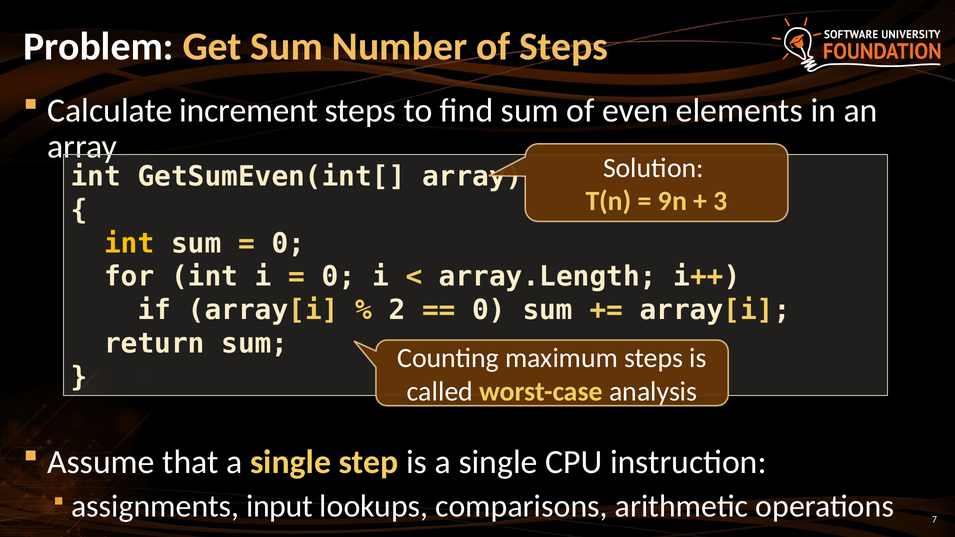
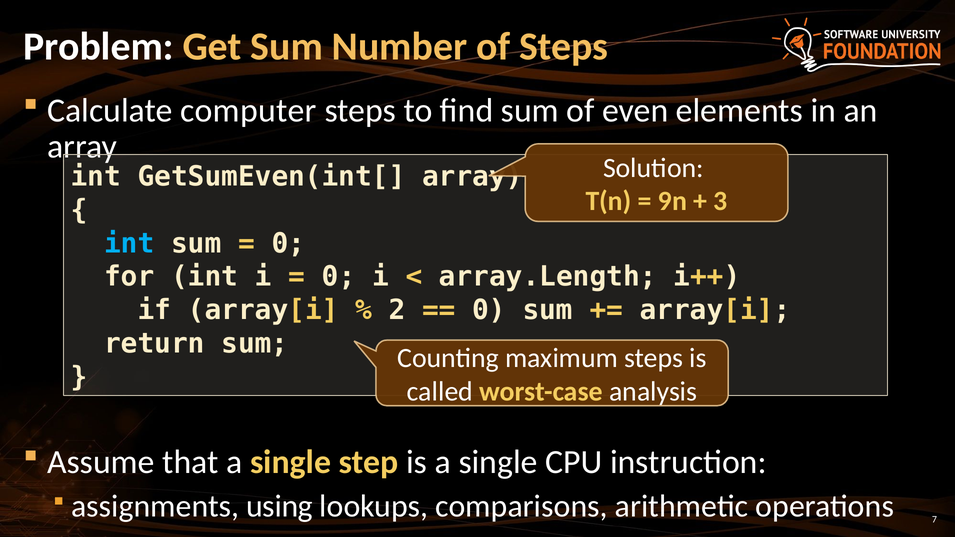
increment: increment -> computer (248, 111)
int colour: yellow -> light blue (129, 243)
input: input -> using (279, 507)
